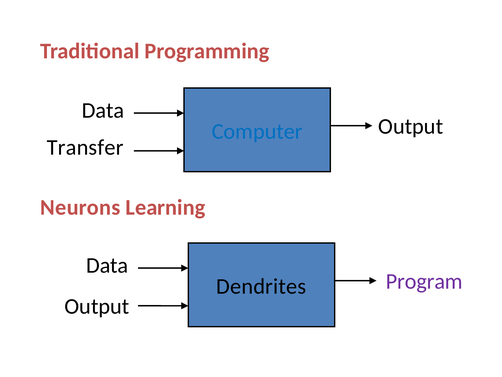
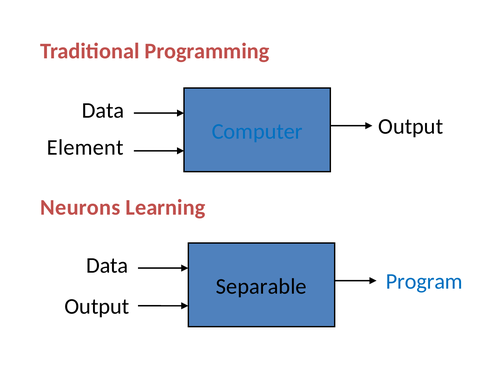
Transfer: Transfer -> Element (85, 147)
Program colour: purple -> blue (424, 281)
Dendrites: Dendrites -> Separable (261, 286)
